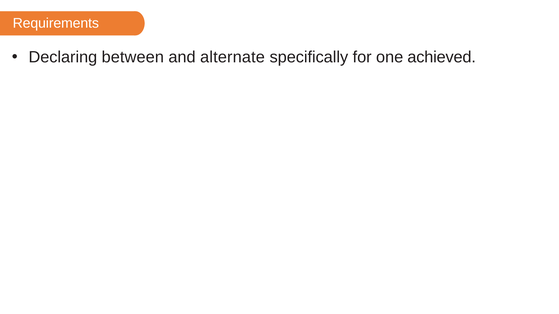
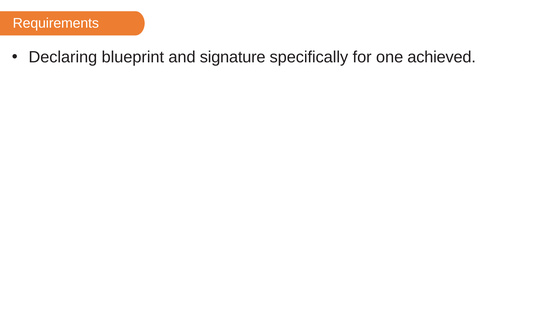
between: between -> blueprint (133, 57)
alternate: alternate -> signature (233, 57)
